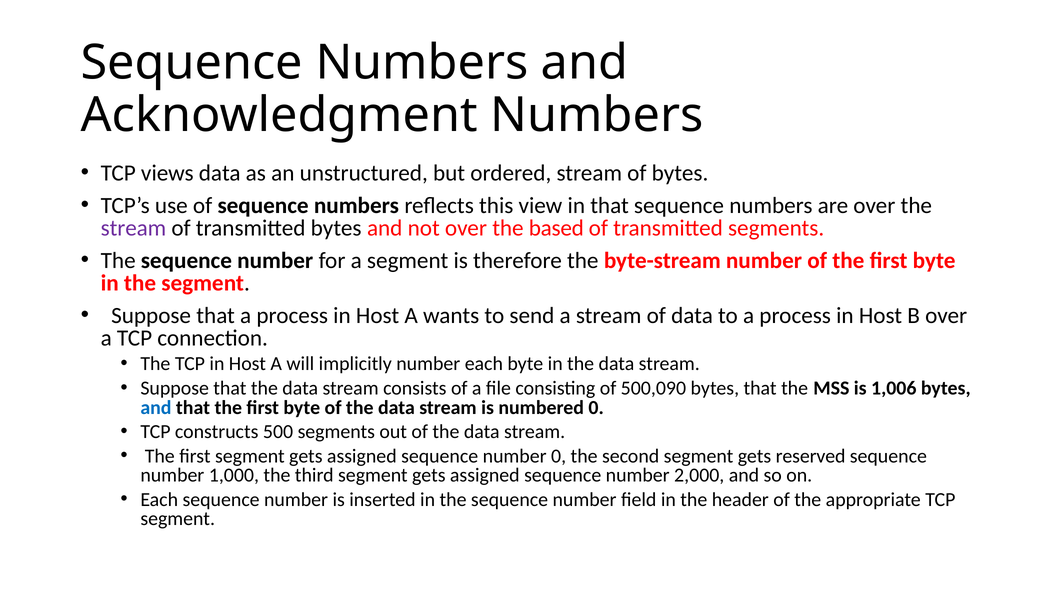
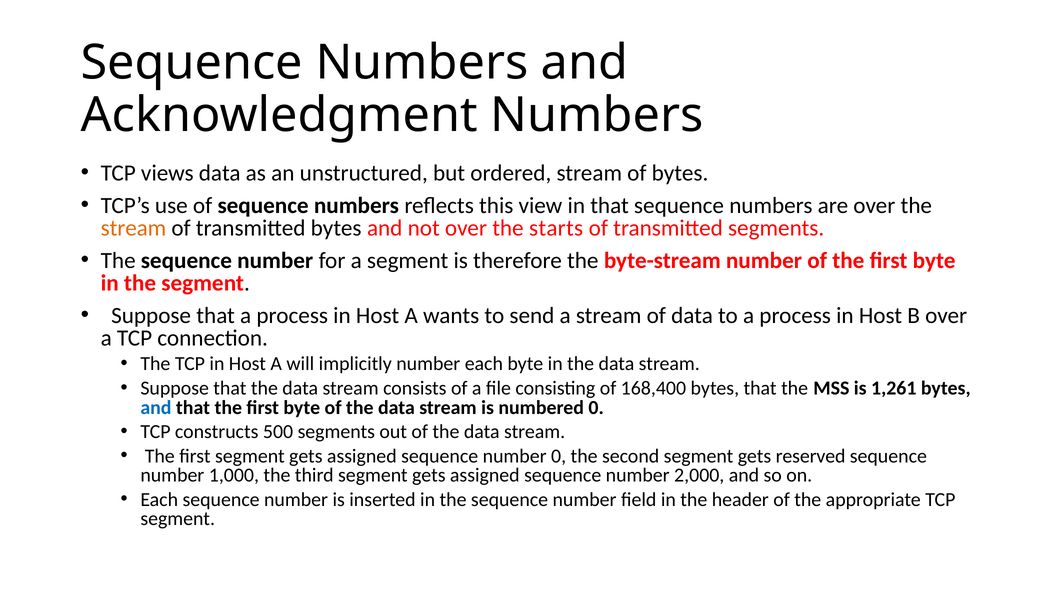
stream colour: purple -> orange (133, 228)
based: based -> starts (556, 228)
500,090: 500,090 -> 168,400 (653, 388)
1,006: 1,006 -> 1,261 (894, 388)
